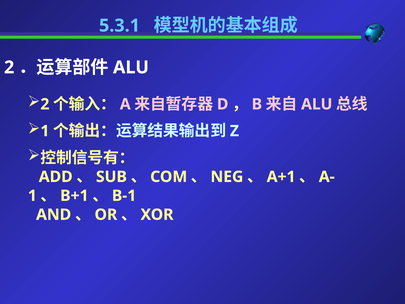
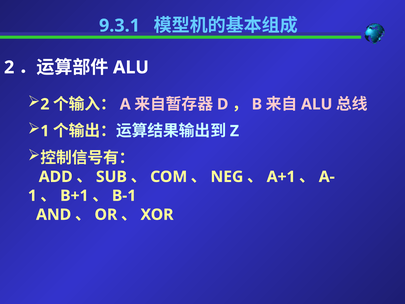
5.3.1: 5.3.1 -> 9.3.1 (119, 26)
